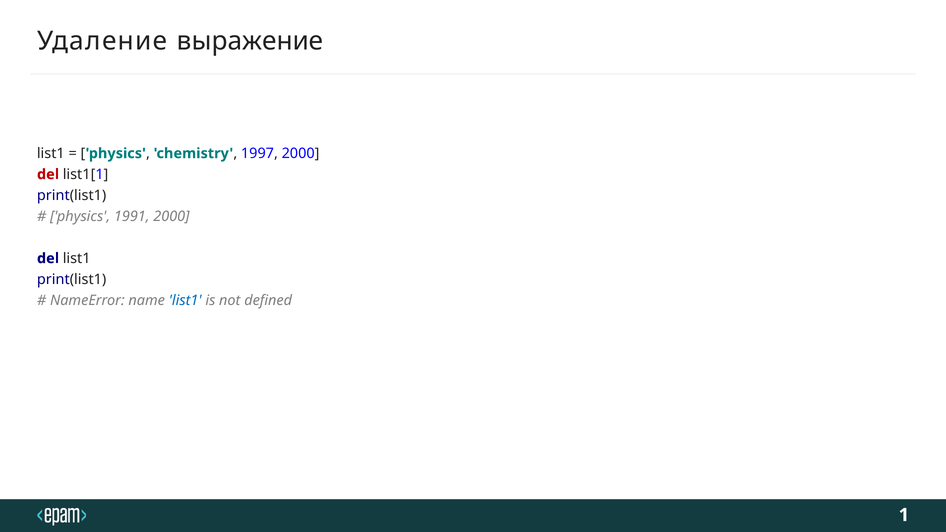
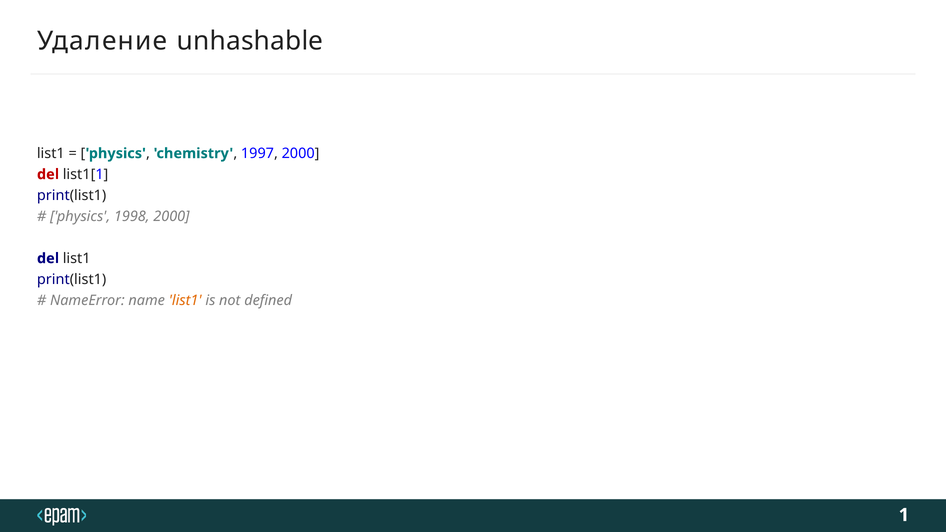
выражение: выражение -> unhashable (250, 41)
1991: 1991 -> 1998 (132, 216)
list1 colour: blue -> orange (185, 300)
